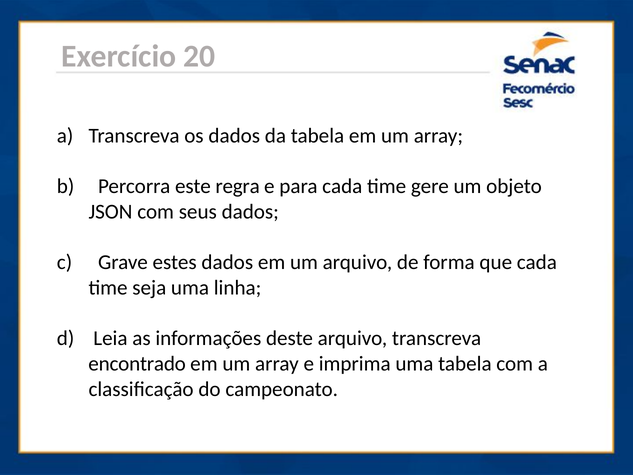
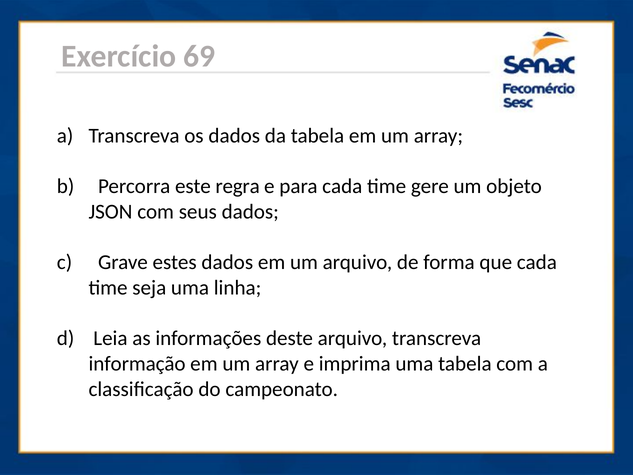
20: 20 -> 69 (199, 56)
encontrado: encontrado -> informação (137, 364)
